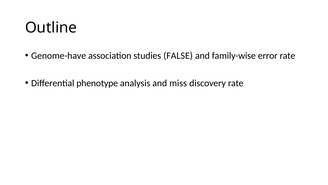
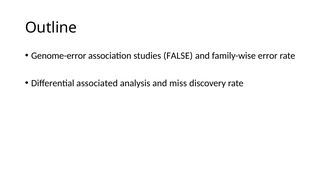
Genome-have: Genome-have -> Genome-error (59, 55)
phenotype: phenotype -> associated (97, 83)
